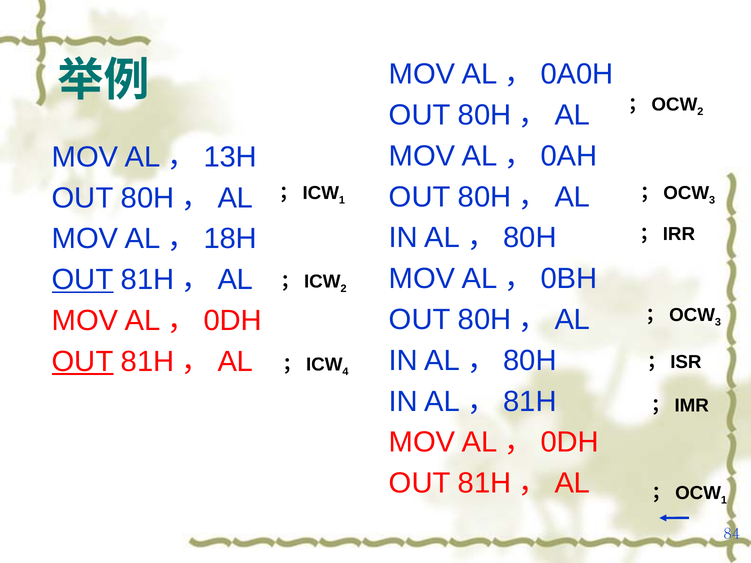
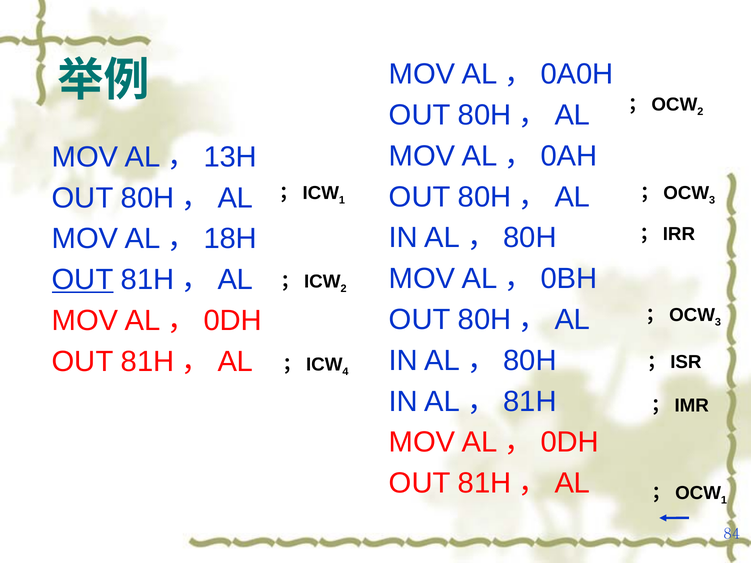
OUT underline: present -> none (83, 362)
